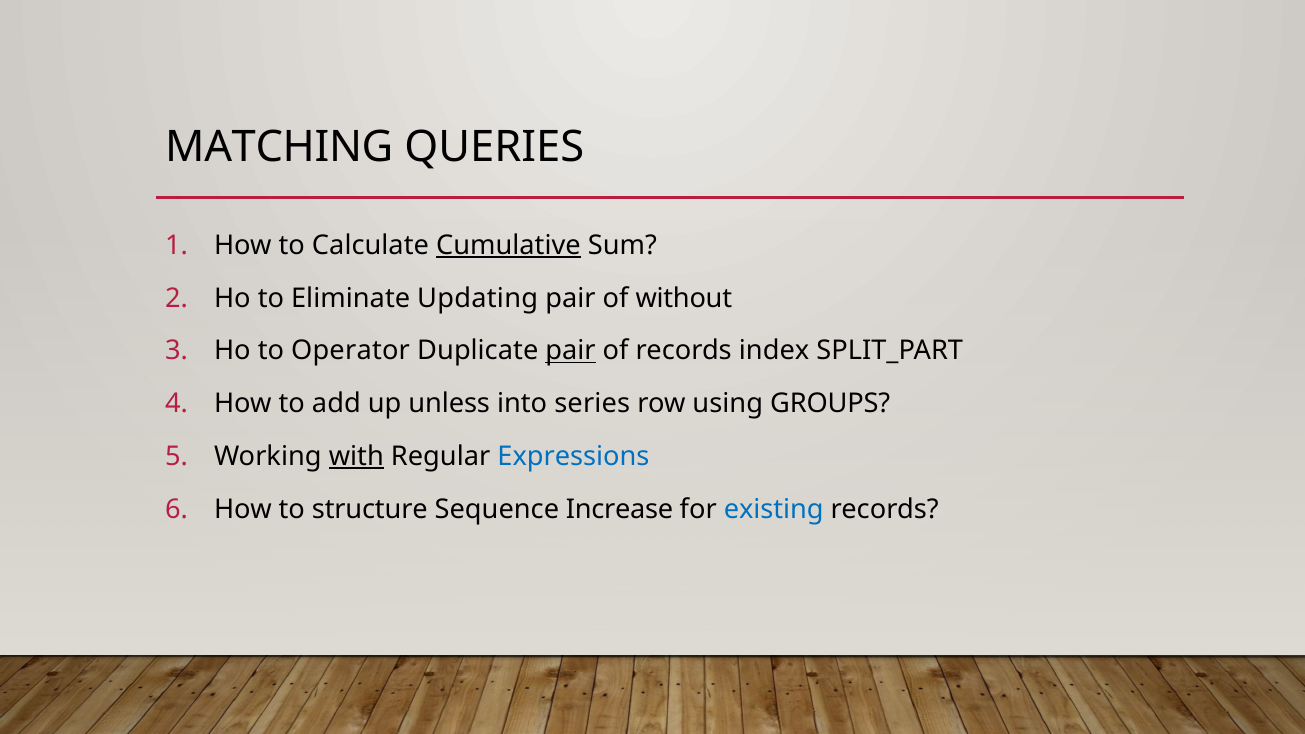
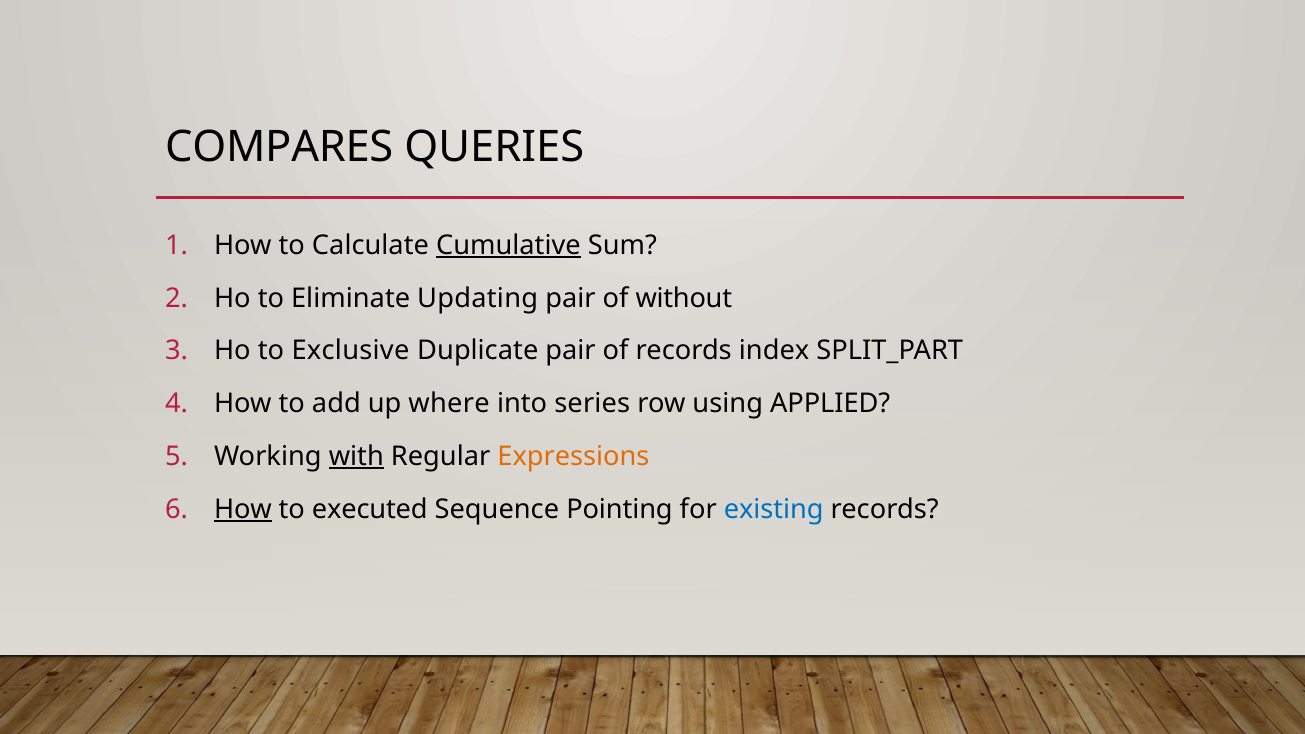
MATCHING: MATCHING -> COMPARES (279, 147)
Operator: Operator -> Exclusive (350, 351)
pair underline: present -> none (571, 351)
unless: unless -> where (449, 404)
GROUPS: GROUPS -> APPLIED (830, 404)
Expressions colour: blue -> orange (573, 456)
How underline: none -> present (243, 509)
structure: structure -> executed (370, 509)
Increase: Increase -> Pointing (619, 509)
